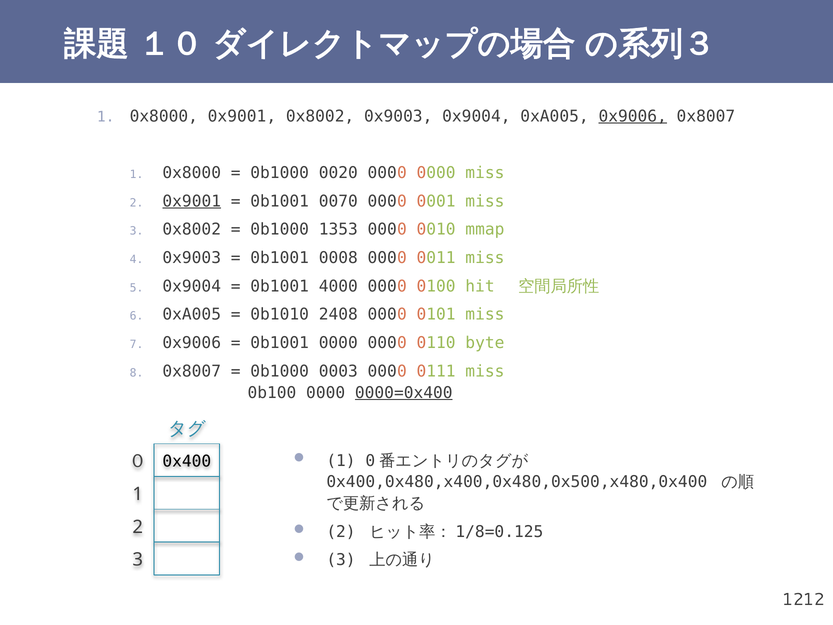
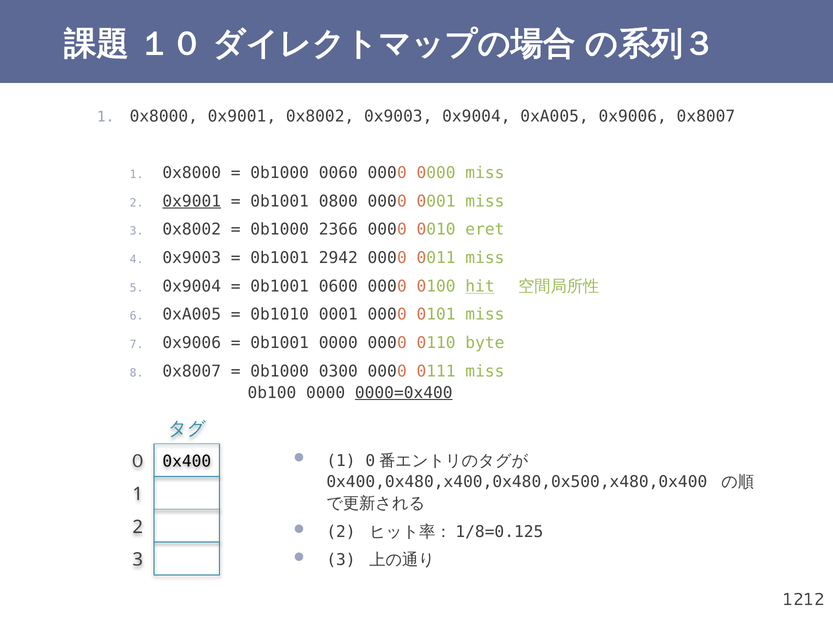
0x9006 underline: present -> none (633, 116)
0020: 0020 -> 0060 (338, 173)
0070: 0070 -> 0800 (338, 201)
1353: 1353 -> 2366 (338, 230)
mmap: mmap -> eret (485, 230)
0008: 0008 -> 2942 (338, 258)
4000: 4000 -> 0600 (338, 286)
hit underline: none -> present (480, 286)
0b1010 2408: 2408 -> 0001 (338, 315)
0003: 0003 -> 0300 (338, 371)
